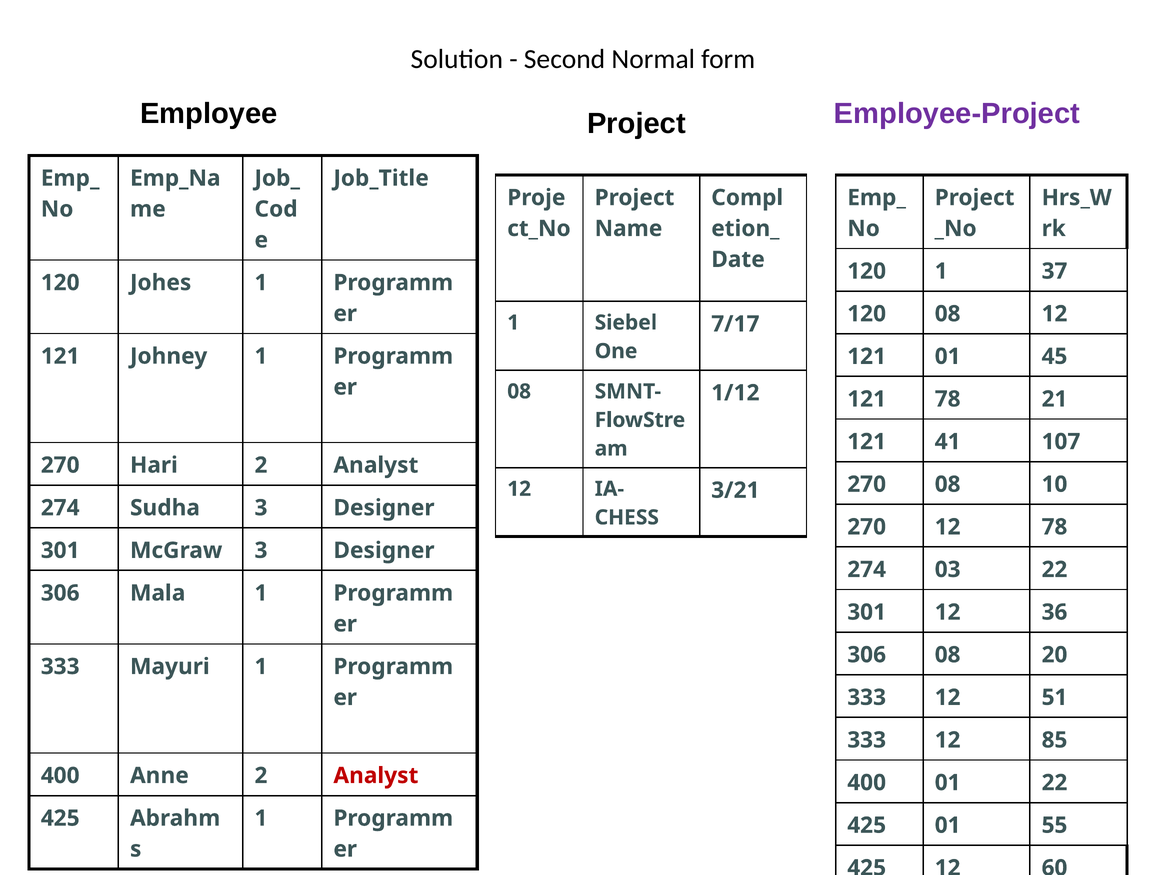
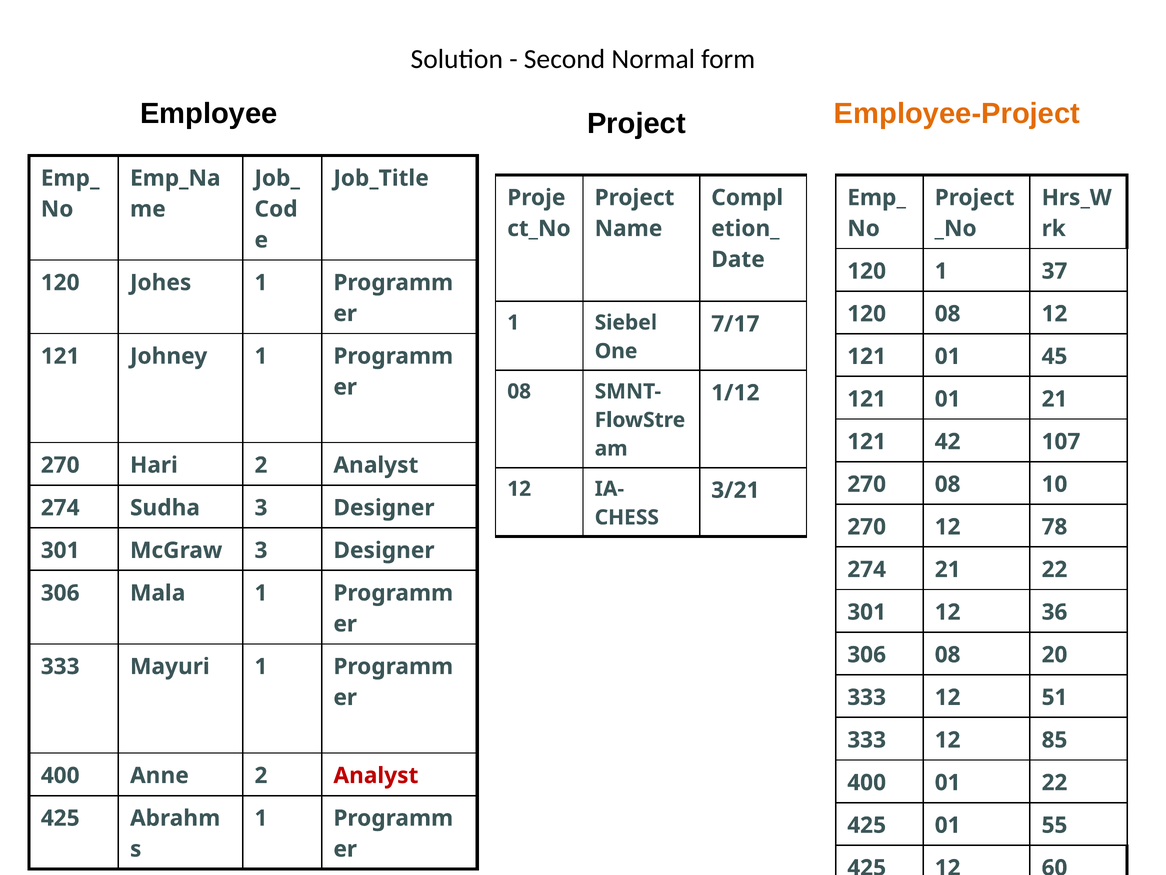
Employee-Project colour: purple -> orange (957, 114)
78: 78 -> 01 (948, 399)
41: 41 -> 42 (948, 441)
274 03: 03 -> 21 (948, 569)
